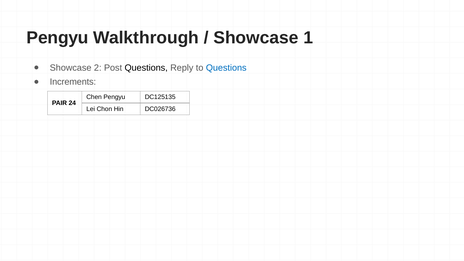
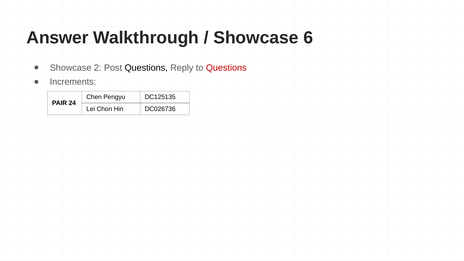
Pengyu: Pengyu -> Answer (58, 38)
1: 1 -> 6 (308, 38)
Questions colour: blue -> red (226, 68)
